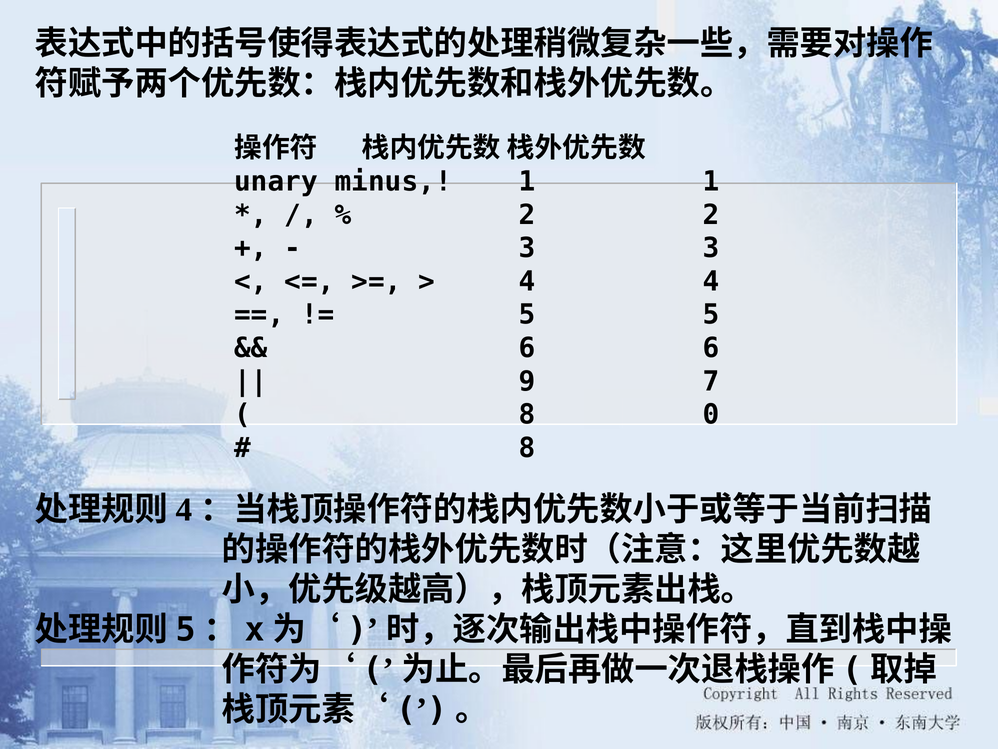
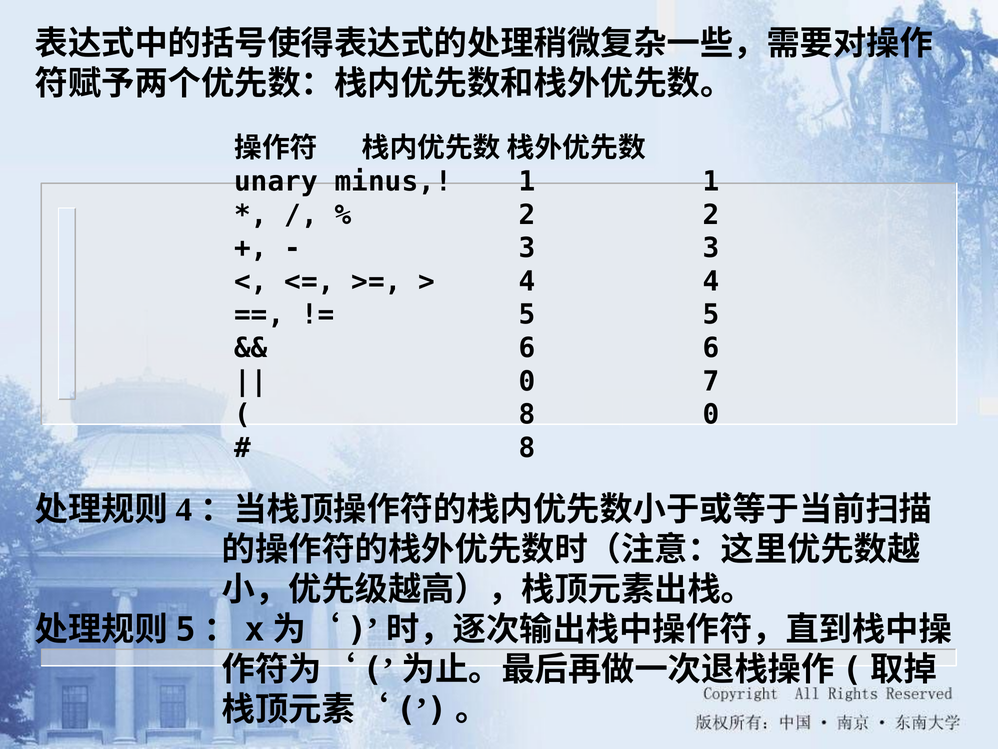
9: 9 -> 0 (527, 381)
